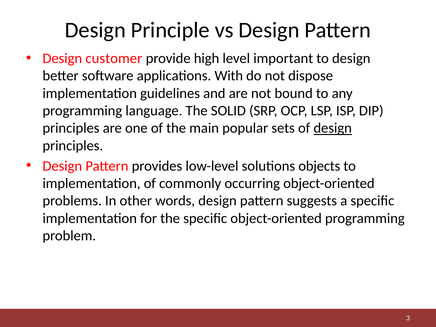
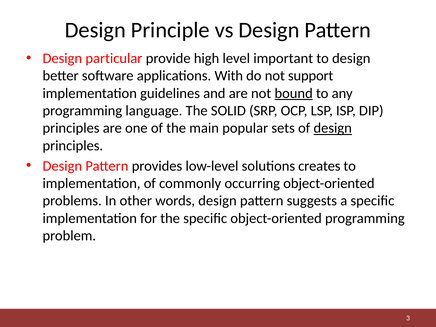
customer: customer -> particular (114, 58)
dispose: dispose -> support (311, 76)
bound underline: none -> present (294, 93)
objects: objects -> creates (319, 166)
